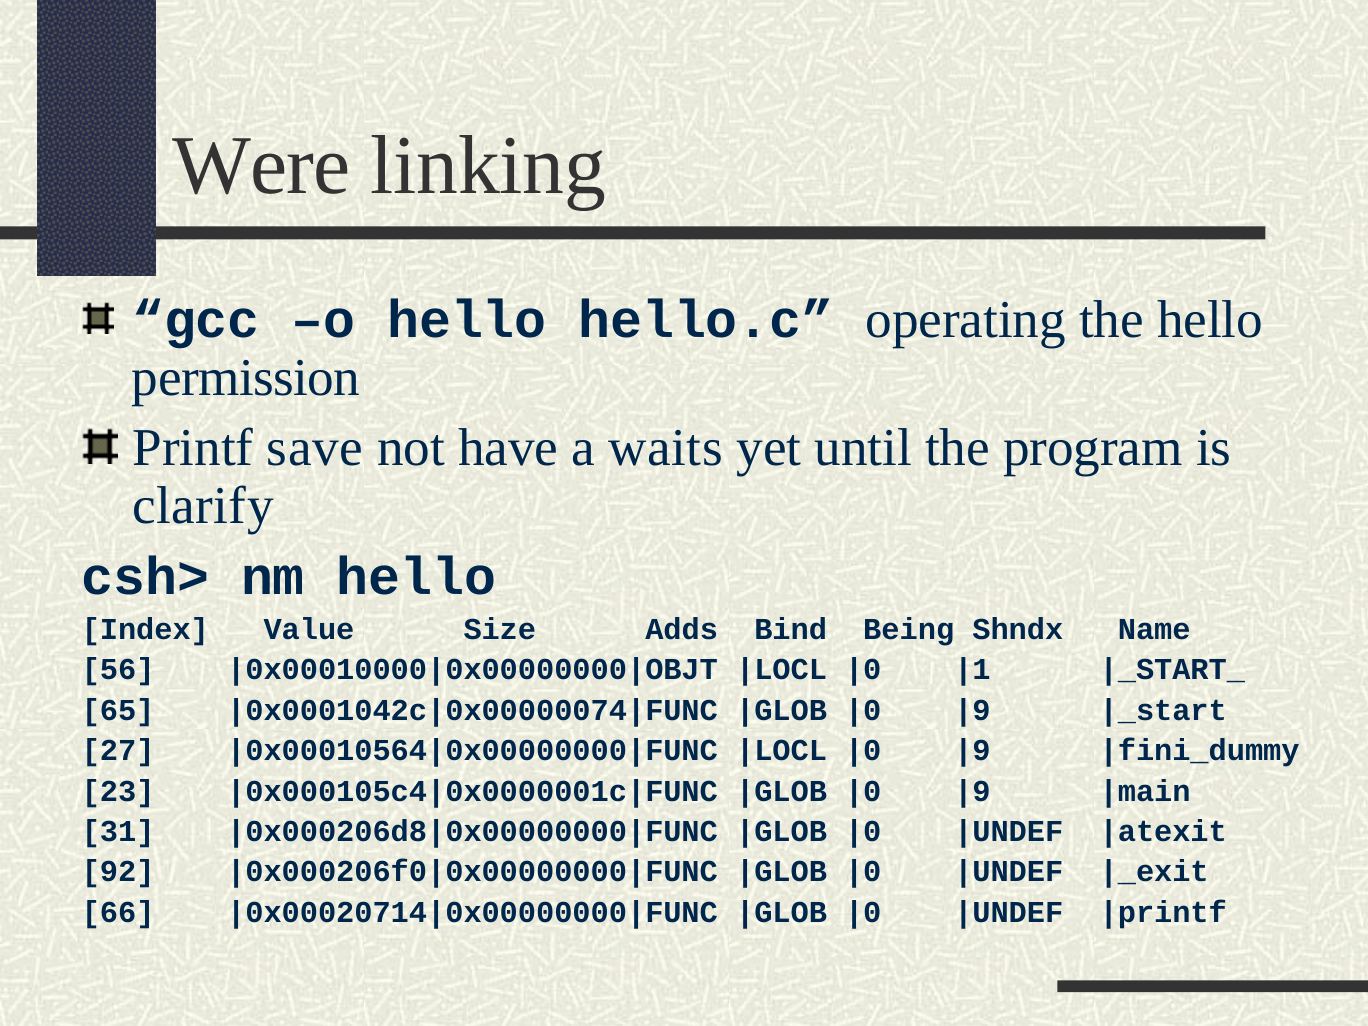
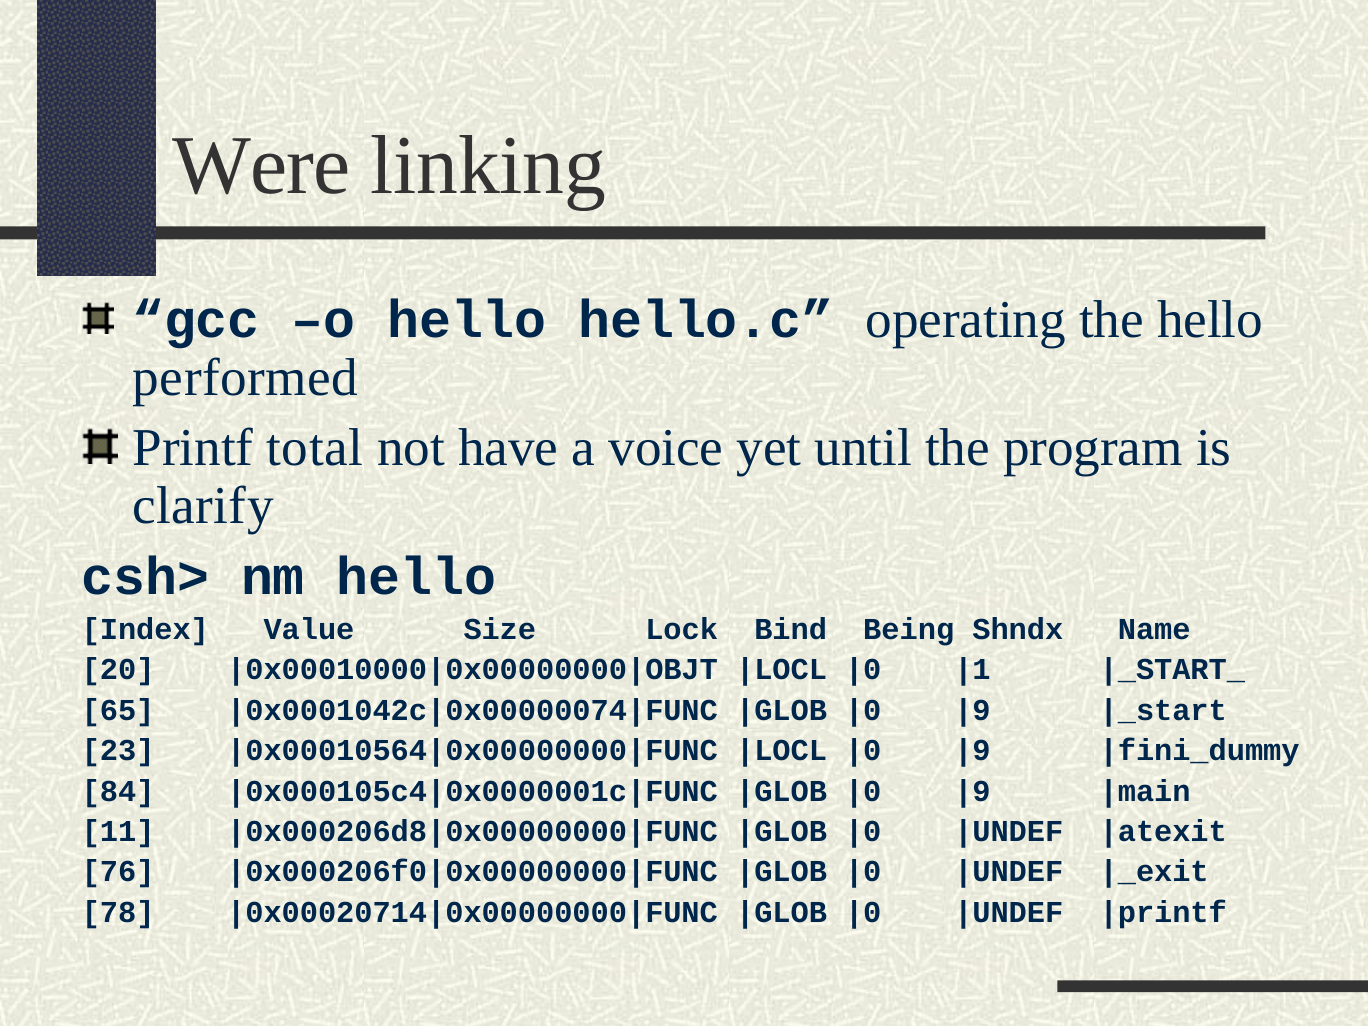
permission: permission -> performed (246, 378)
save: save -> total (315, 448)
waits: waits -> voice (666, 448)
Adds: Adds -> Lock (682, 629)
56: 56 -> 20 (118, 670)
27: 27 -> 23 (118, 751)
23: 23 -> 84 (118, 791)
31: 31 -> 11 (118, 831)
92: 92 -> 76 (118, 872)
66: 66 -> 78 (118, 912)
